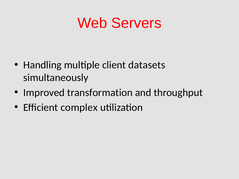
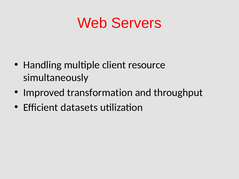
datasets: datasets -> resource (147, 65)
complex: complex -> datasets (79, 108)
